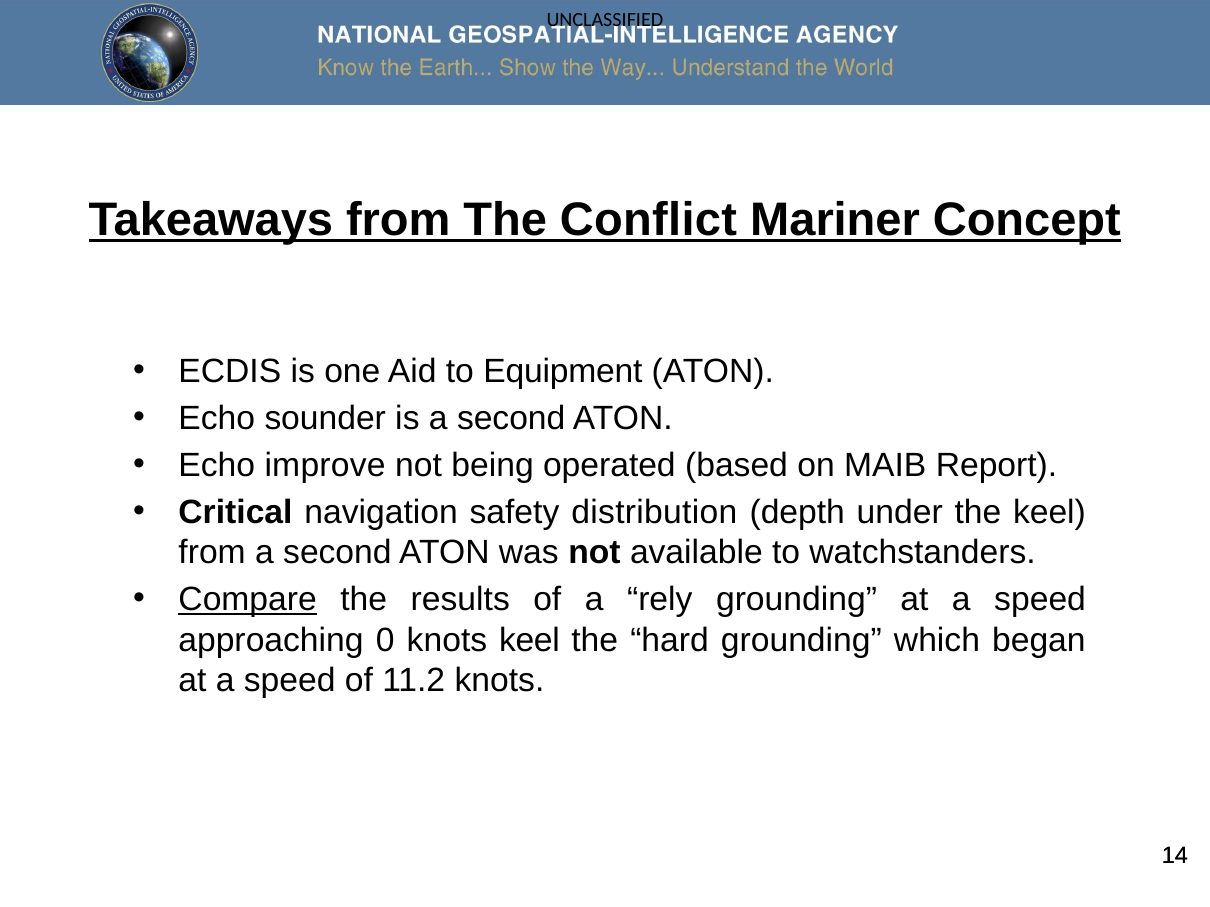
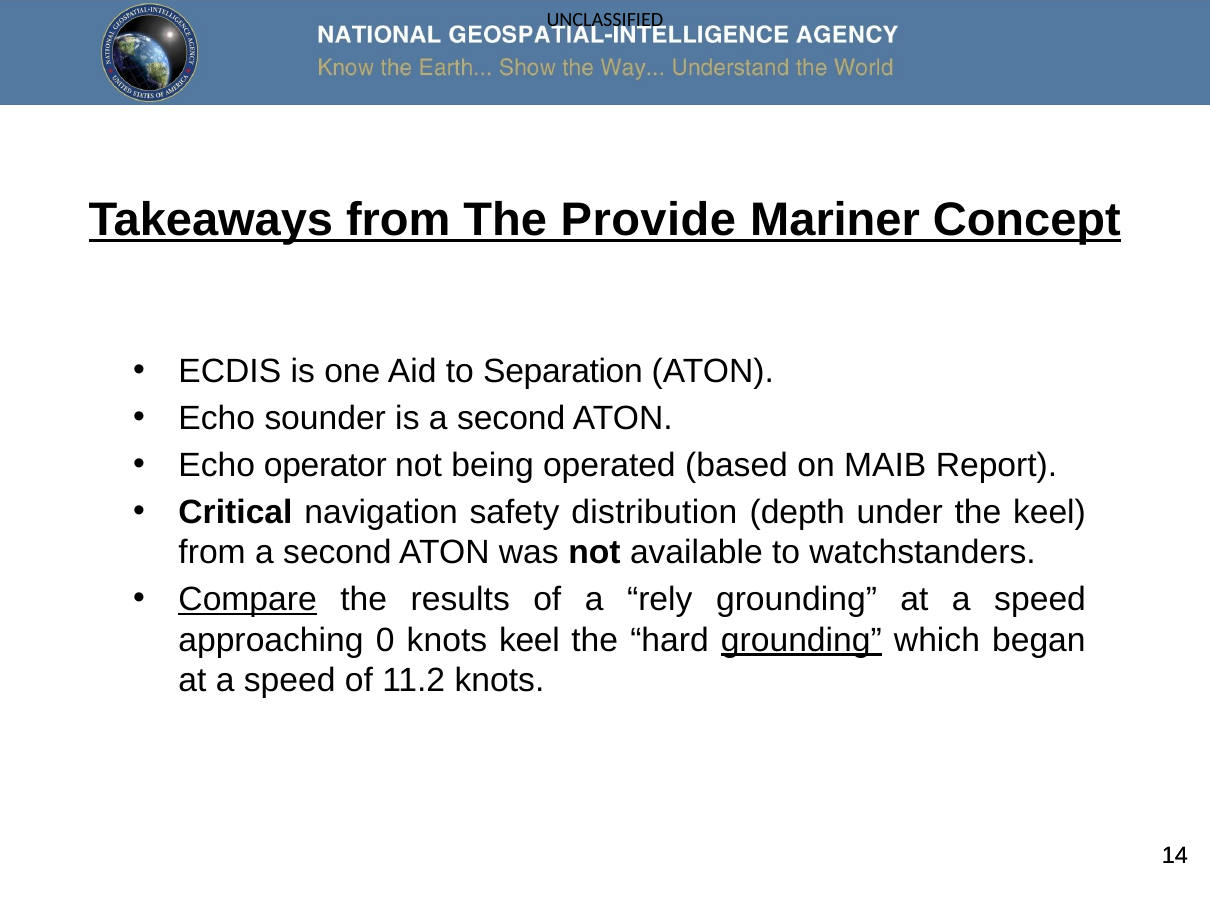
Conflict: Conflict -> Provide (648, 220)
Equipment: Equipment -> Separation (563, 371)
improve: improve -> operator (325, 466)
grounding underline: none -> present (801, 640)
